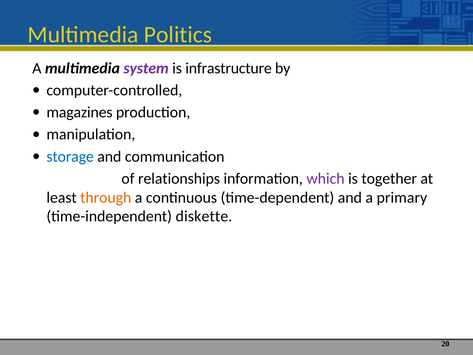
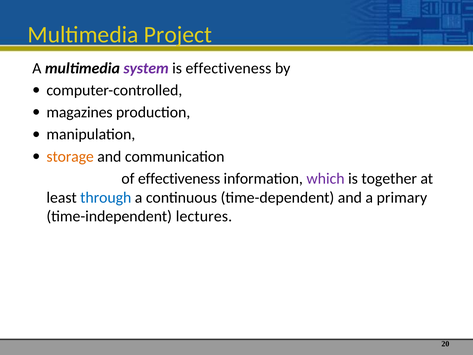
Politics: Politics -> Project (178, 35)
is infrastructure: infrastructure -> effectiveness (228, 68)
storage colour: blue -> orange (70, 156)
of relationships: relationships -> effectiveness (179, 178)
through colour: orange -> blue (106, 197)
diskette: diskette -> lectures (204, 216)
